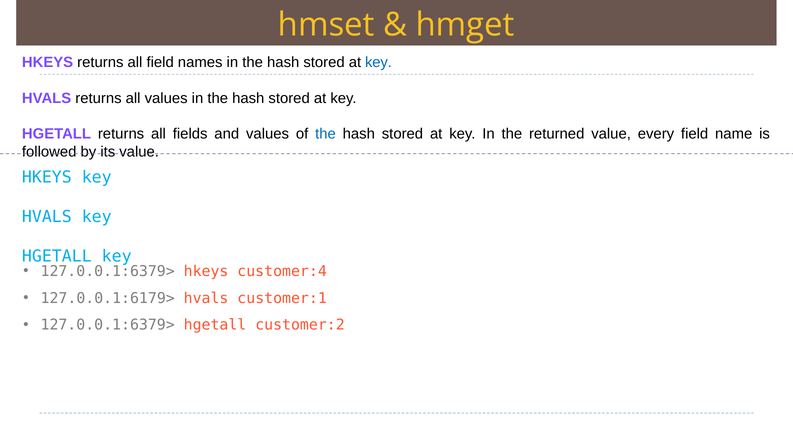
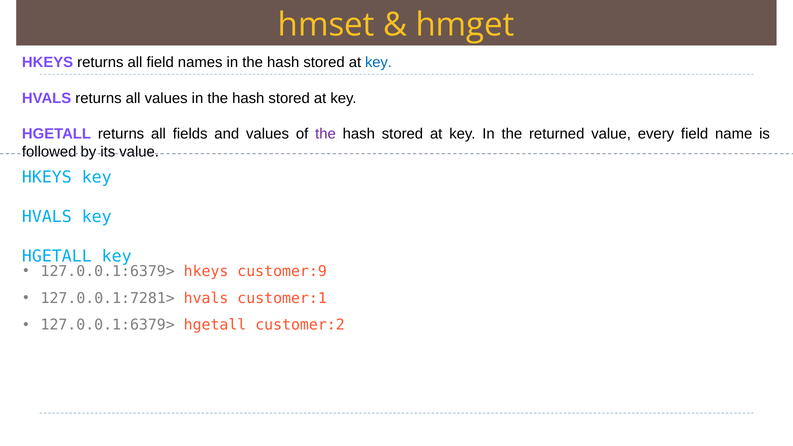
the colour: blue -> purple (325, 134)
customer:4: customer:4 -> customer:9 (282, 271)
127.0.0.1:6179>: 127.0.0.1:6179> -> 127.0.0.1:7281> (108, 298)
